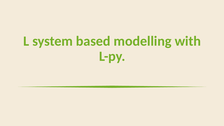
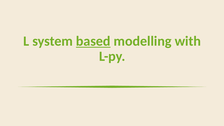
based underline: none -> present (93, 41)
